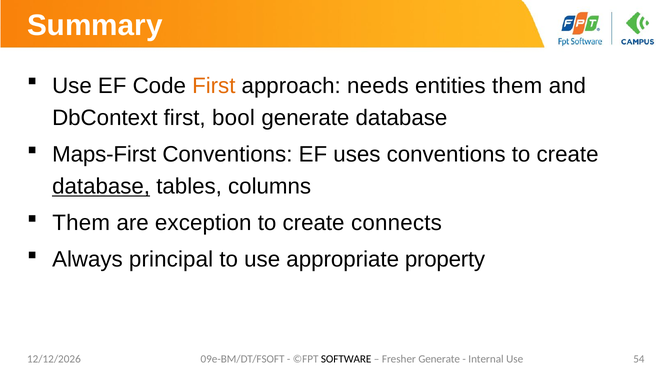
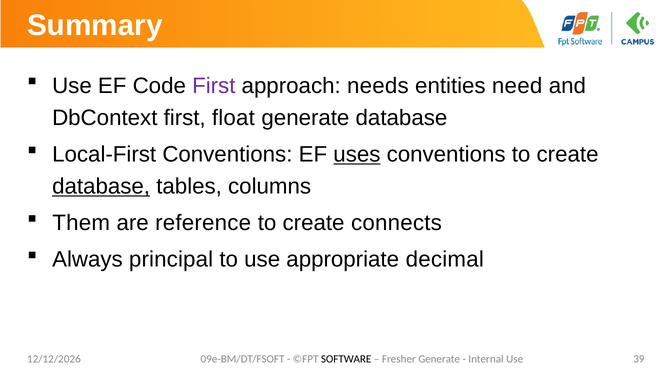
First colour: orange -> purple (214, 86)
entities them: them -> need (517, 86)
bool: bool -> float (233, 118)
Maps-First: Maps-First -> Local-First (104, 154)
uses underline: none -> present (357, 154)
exception: exception -> reference (203, 223)
property: property -> decimal (445, 260)
54: 54 -> 39 (639, 359)
